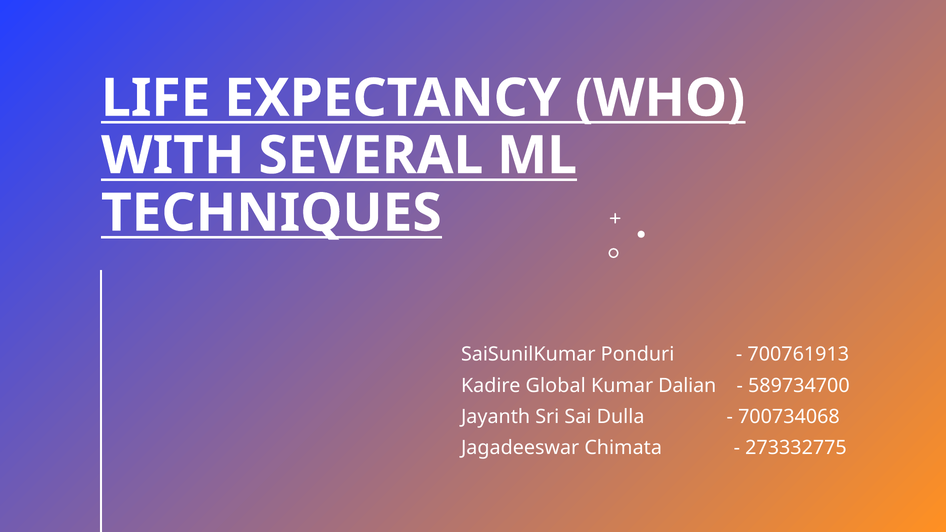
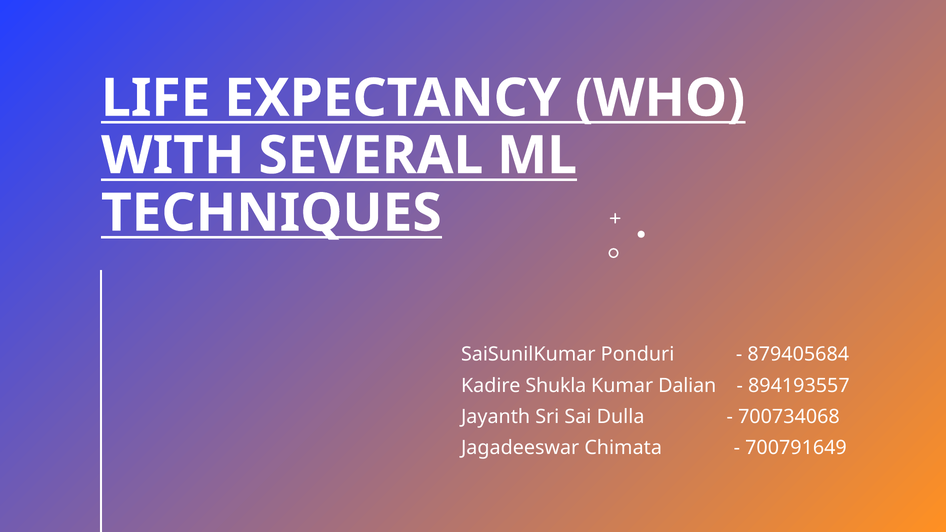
700761913: 700761913 -> 879405684 (798, 354)
Global: Global -> Shukla (556, 386)
589734700: 589734700 -> 894193557 (799, 386)
273332775: 273332775 -> 700791649 (796, 448)
